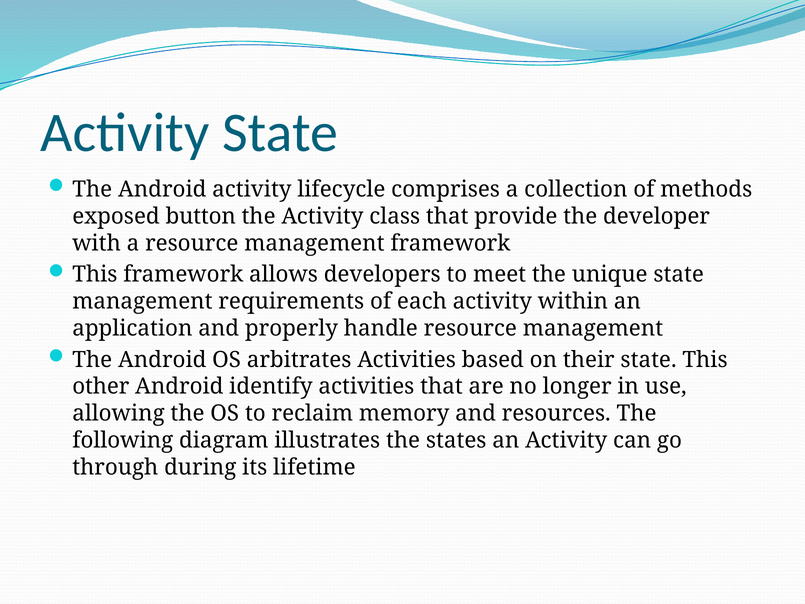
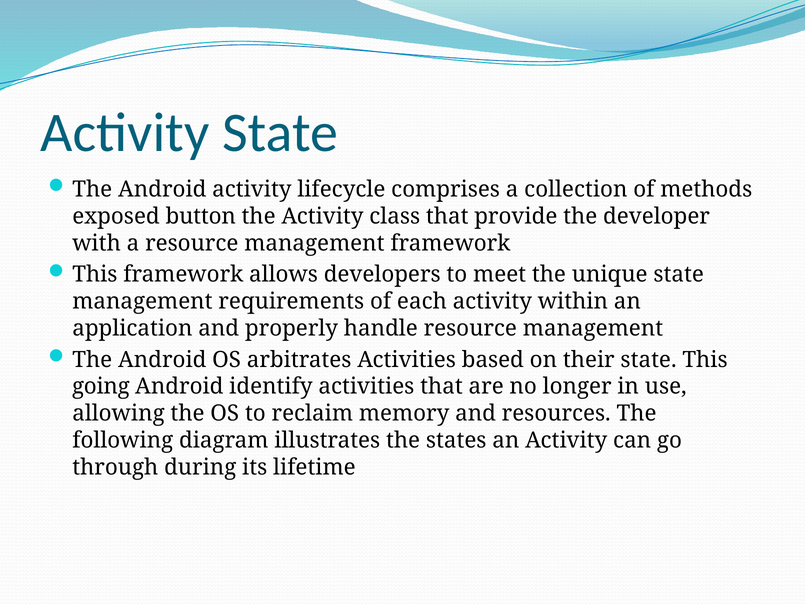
other: other -> going (101, 386)
